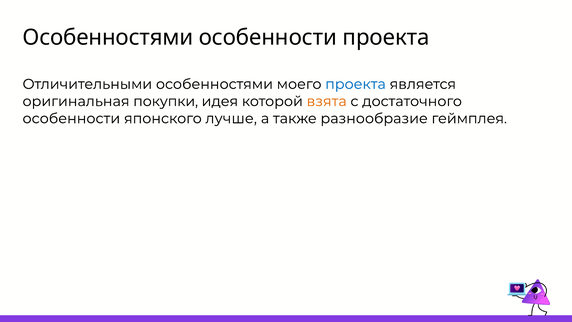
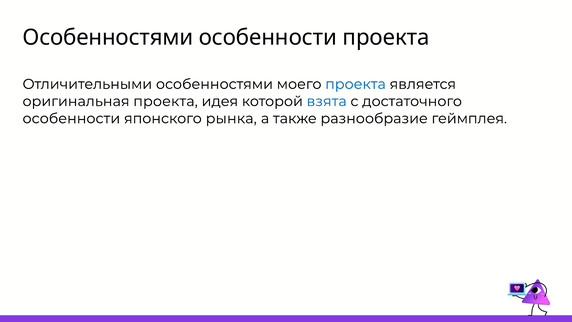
оригинальная покупки: покупки -> проекта (166, 101)
взята colour: orange -> blue (327, 101)
лучше: лучше -> рынка (231, 118)
